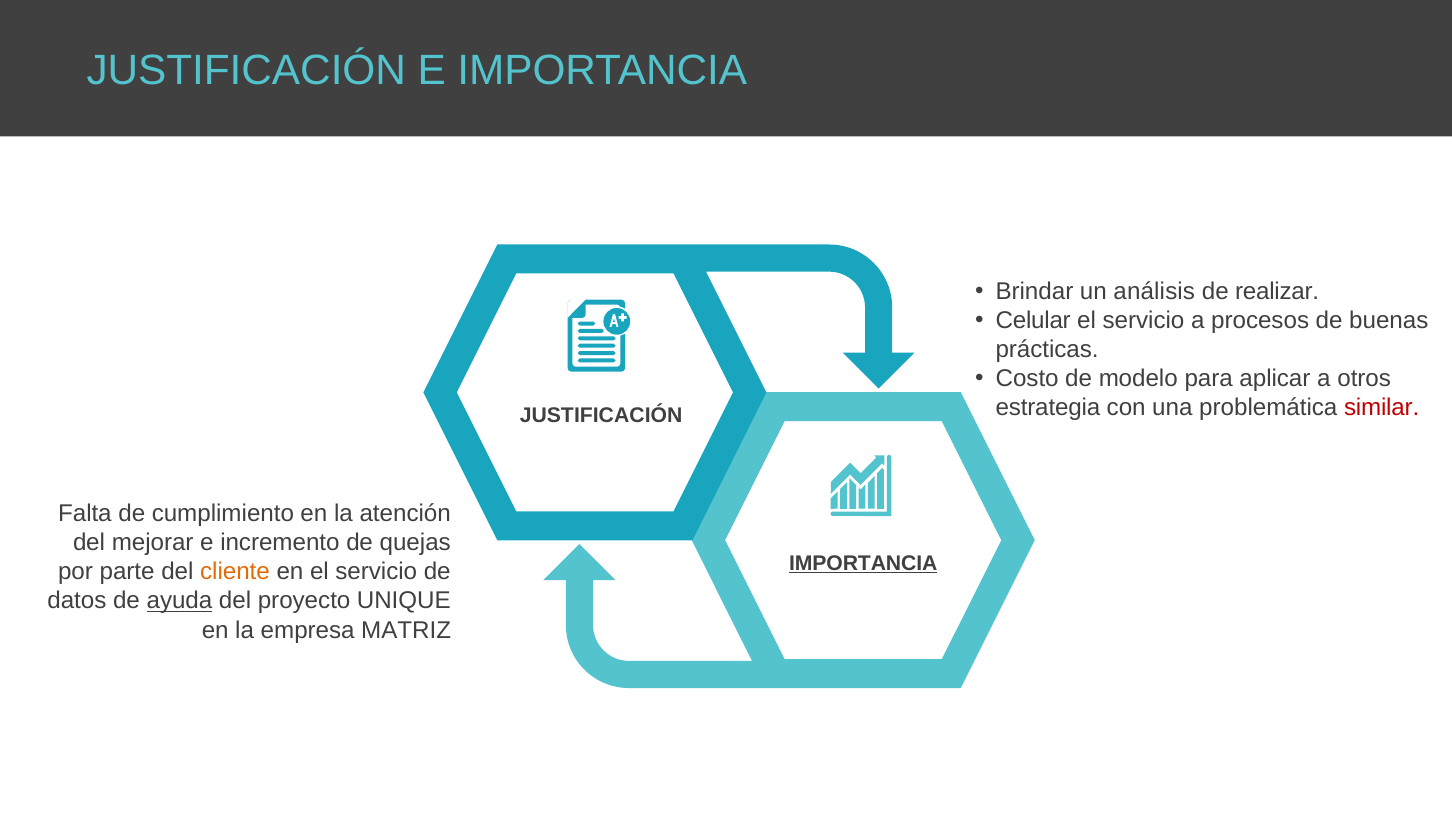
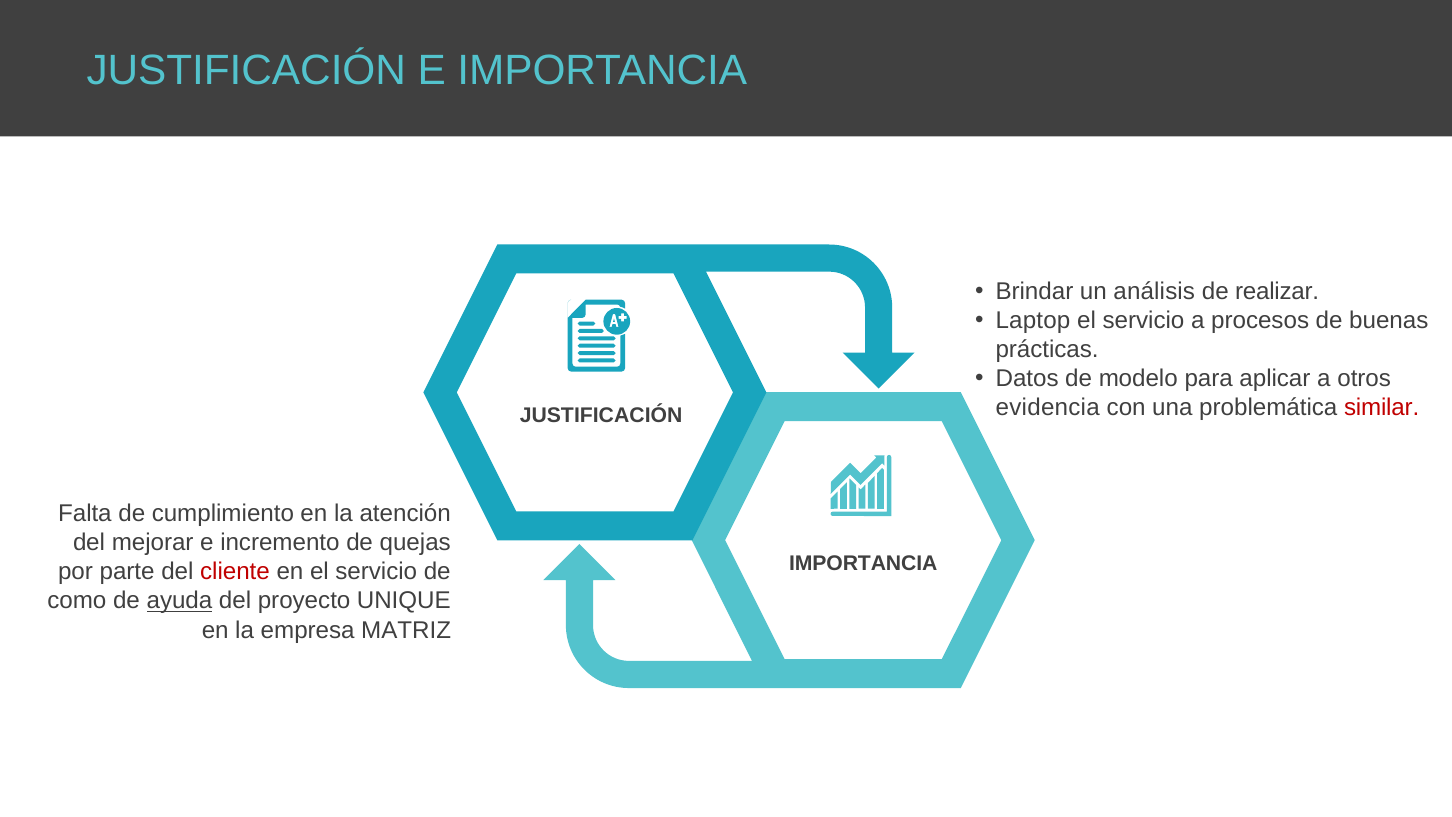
Celular: Celular -> Laptop (1033, 321)
Costo: Costo -> Datos (1027, 379)
estrategia: estrategia -> evidencia (1048, 408)
IMPORTANCIA underline: present -> none (863, 563)
cliente colour: orange -> red (235, 572)
datos: datos -> como (77, 601)
